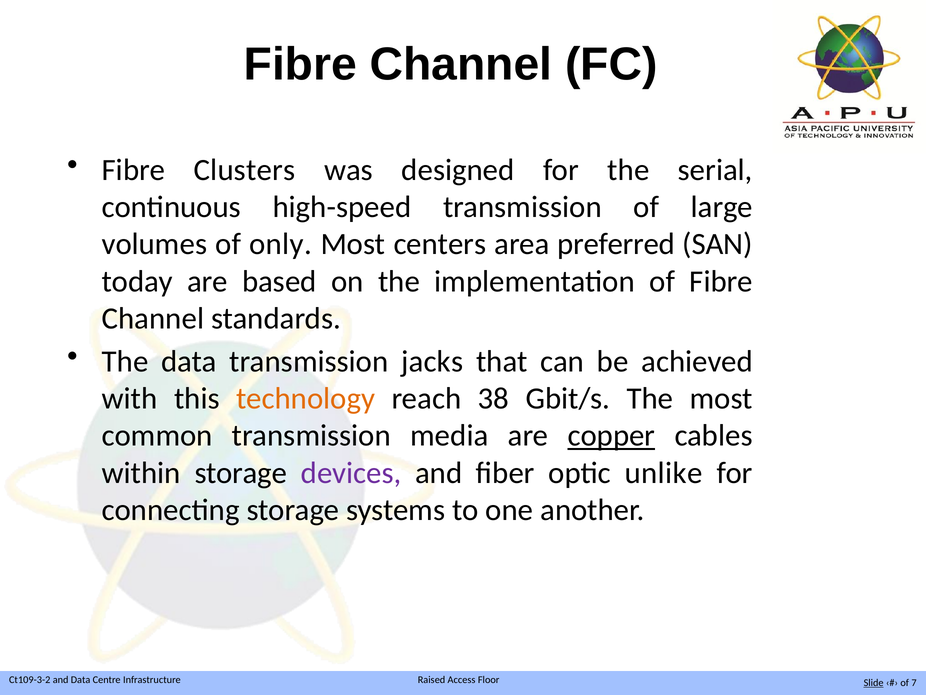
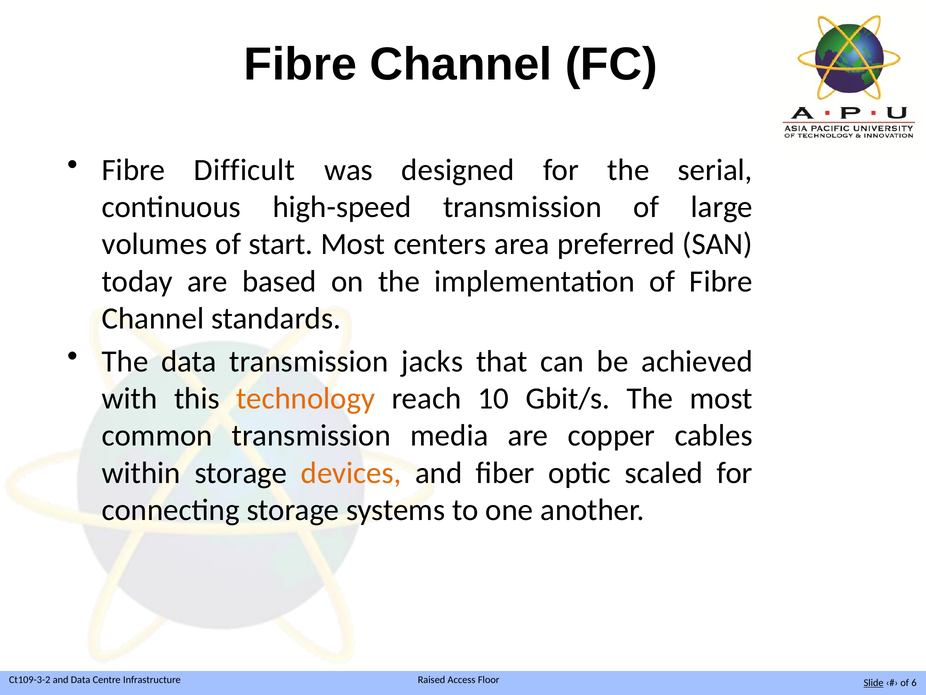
Clusters: Clusters -> Difficult (244, 170)
only: only -> start (281, 244)
38: 38 -> 10 (493, 398)
copper underline: present -> none (611, 435)
devices colour: purple -> orange (351, 472)
unlike: unlike -> scaled (664, 472)
7: 7 -> 6 (914, 682)
